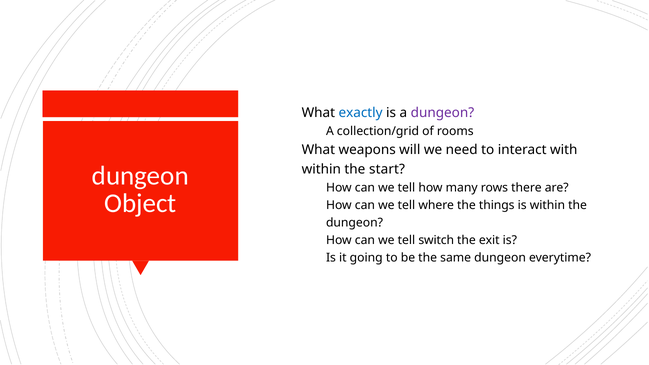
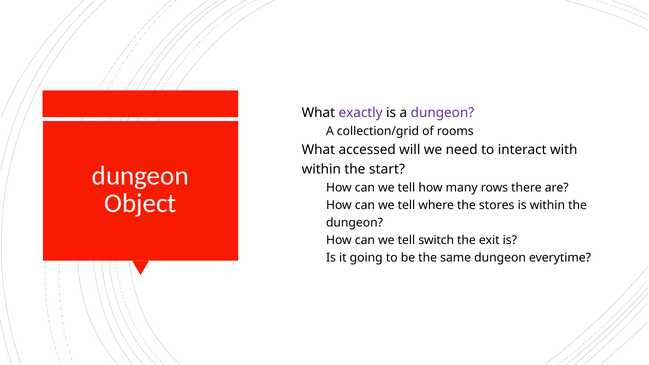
exactly colour: blue -> purple (361, 113)
weapons: weapons -> accessed (367, 150)
things: things -> stores (497, 205)
